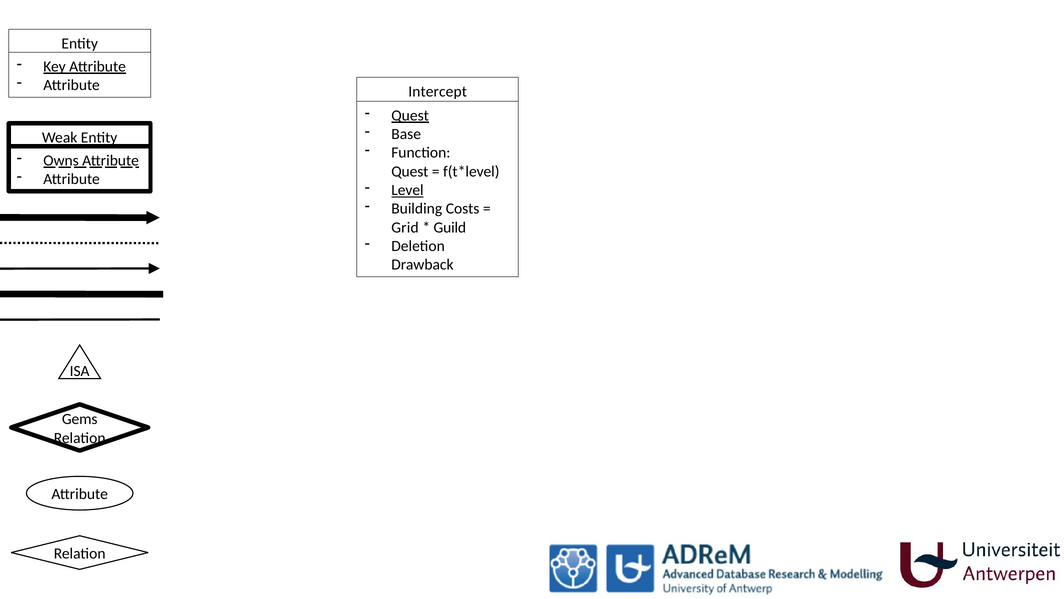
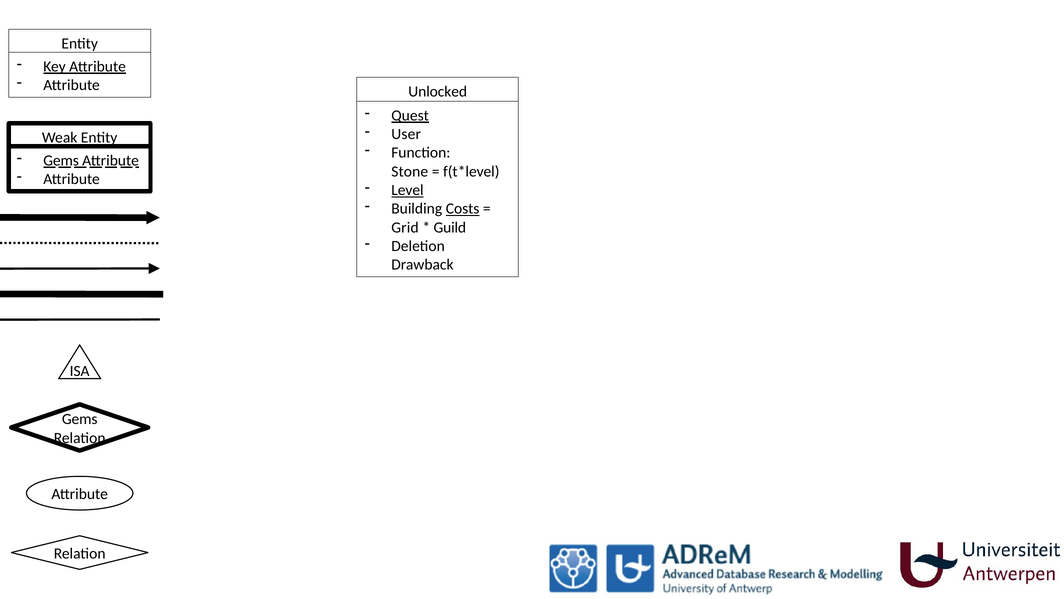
Intercept: Intercept -> Unlocked (438, 92)
Base: Base -> User (406, 134)
Owns: Owns -> Gems (61, 160)
Quest: Quest -> Stone (410, 171)
Costs underline: none -> present (463, 209)
